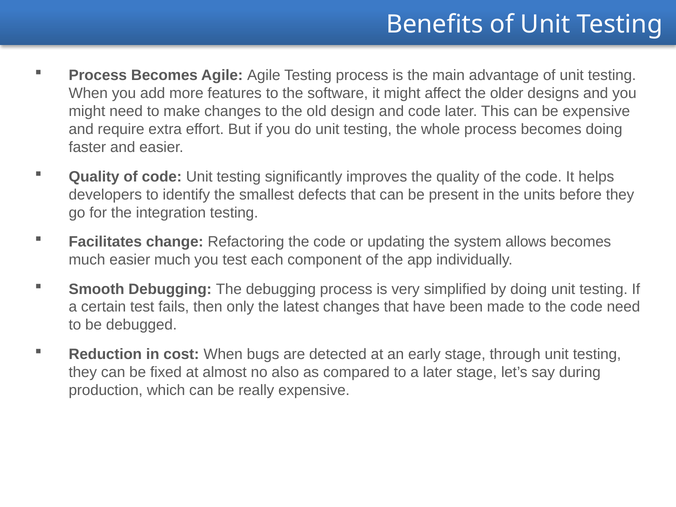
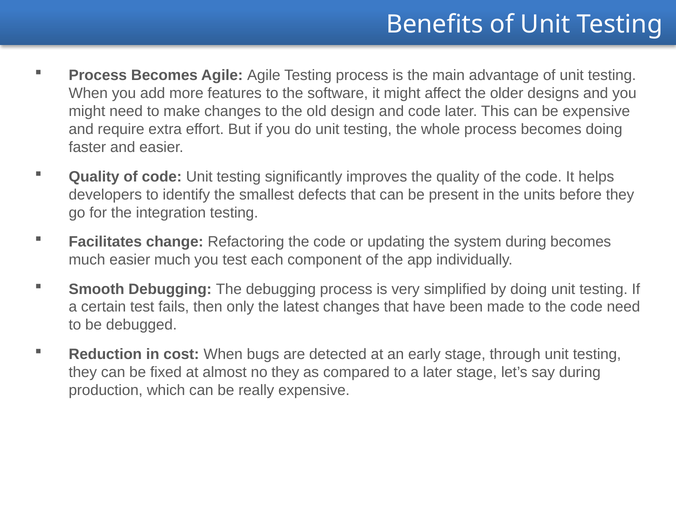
system allows: allows -> during (526, 242)
no also: also -> they (285, 372)
